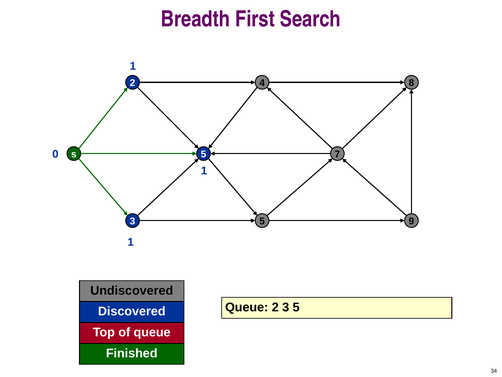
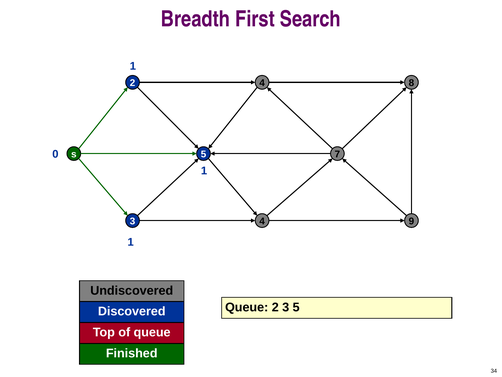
5: 5 -> 4 (262, 221)
